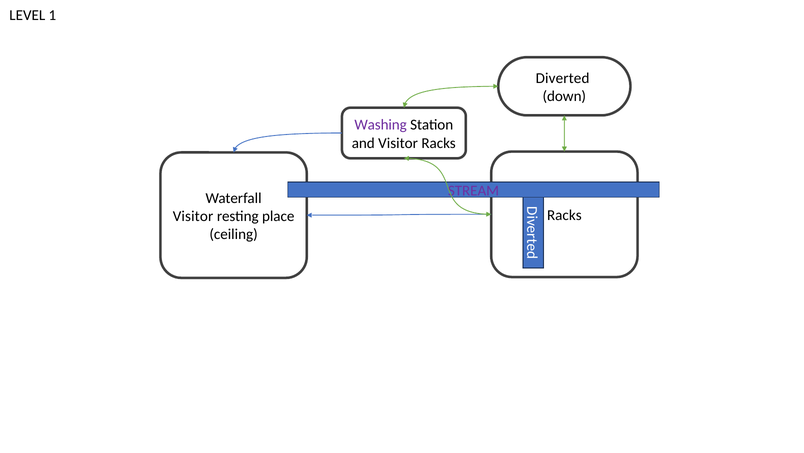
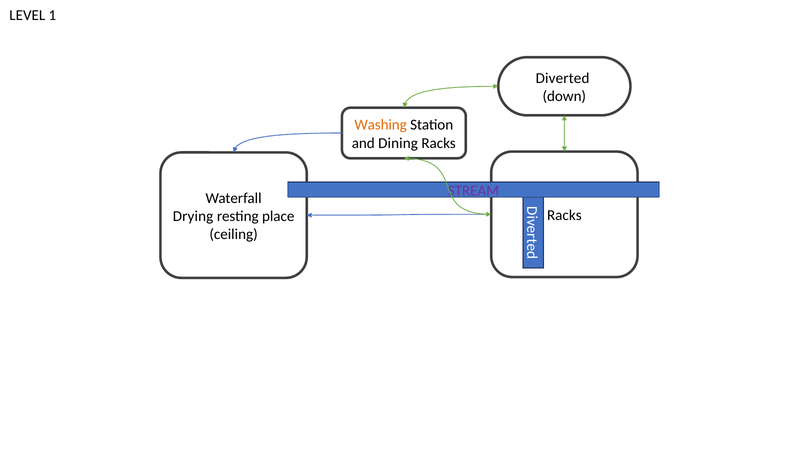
Washing colour: purple -> orange (381, 125)
and Visitor: Visitor -> Dining (398, 143)
Visitor: Visitor -> Drying (193, 216)
